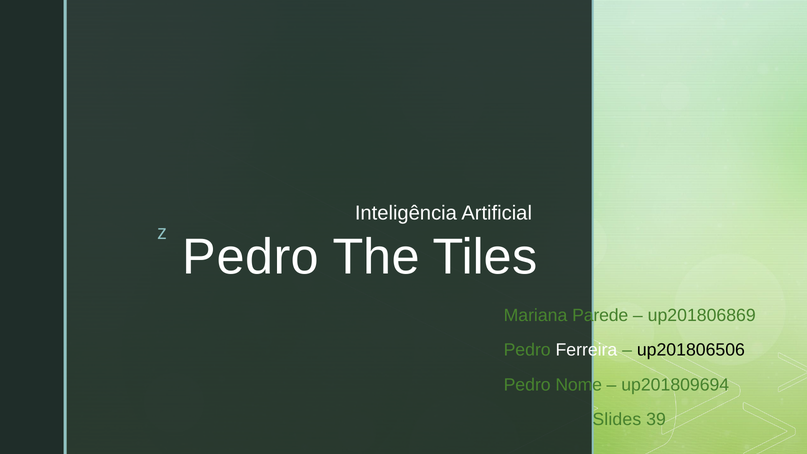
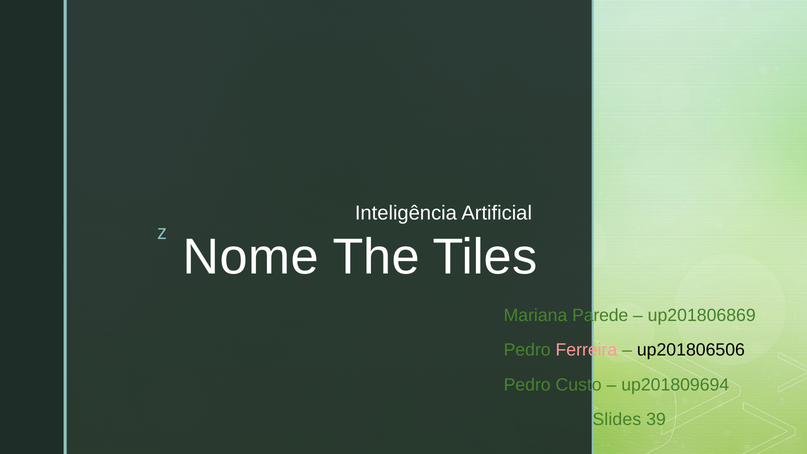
Pedro: Pedro -> Nome (251, 257)
Ferreira colour: white -> pink (586, 350)
Nome: Nome -> Custo (579, 385)
